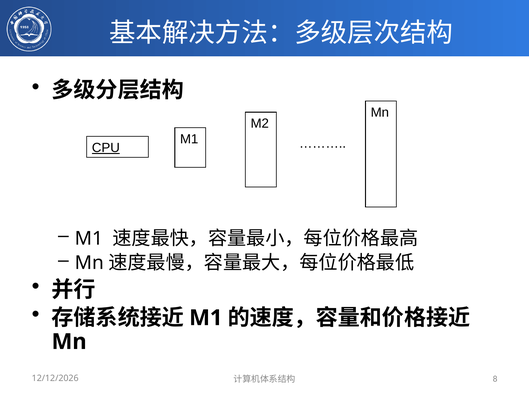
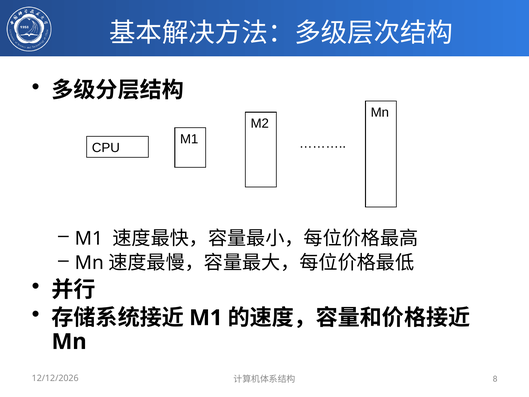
CPU underline: present -> none (106, 148)
